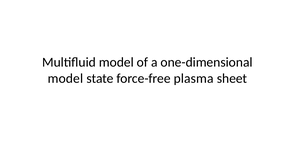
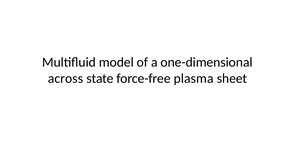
model: model -> across (65, 78)
